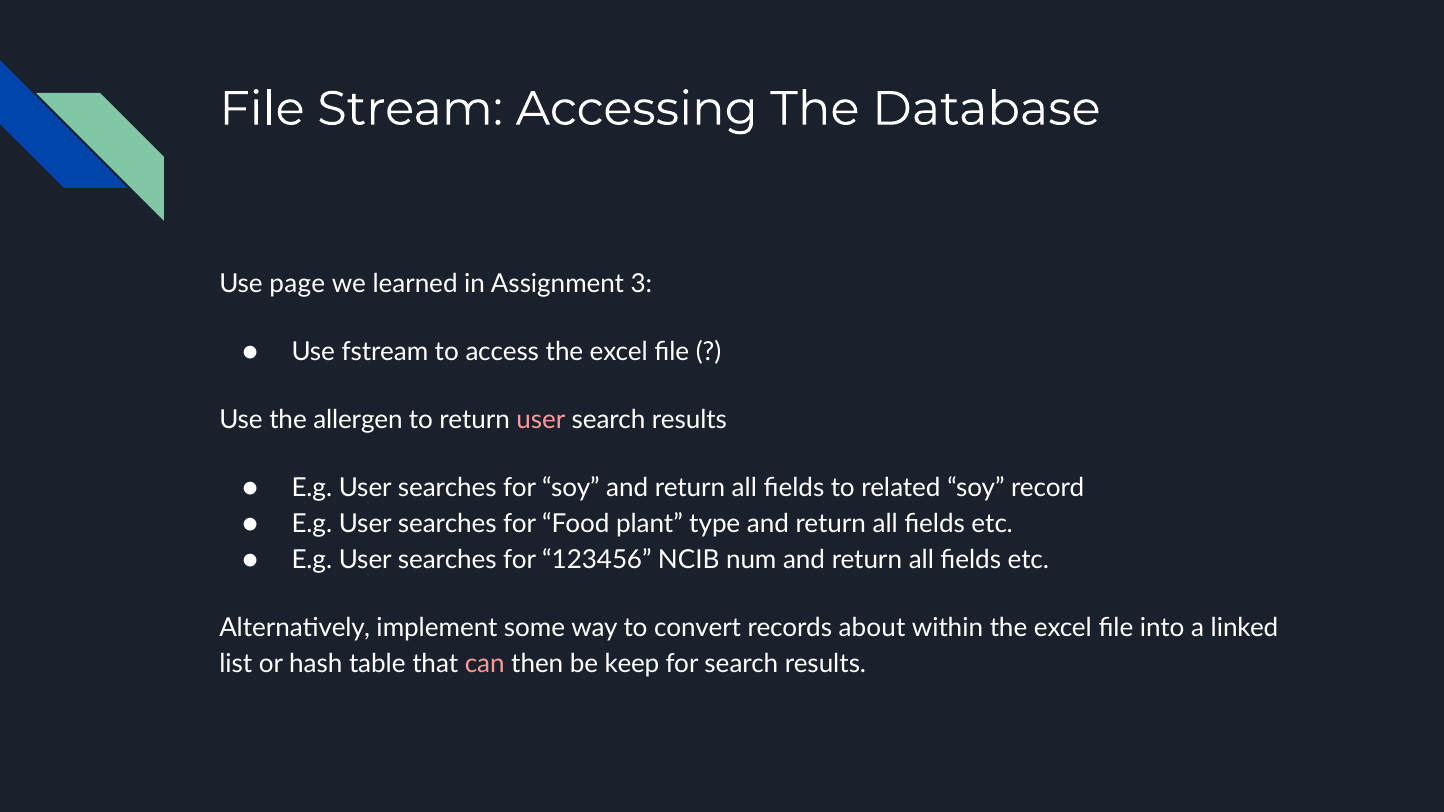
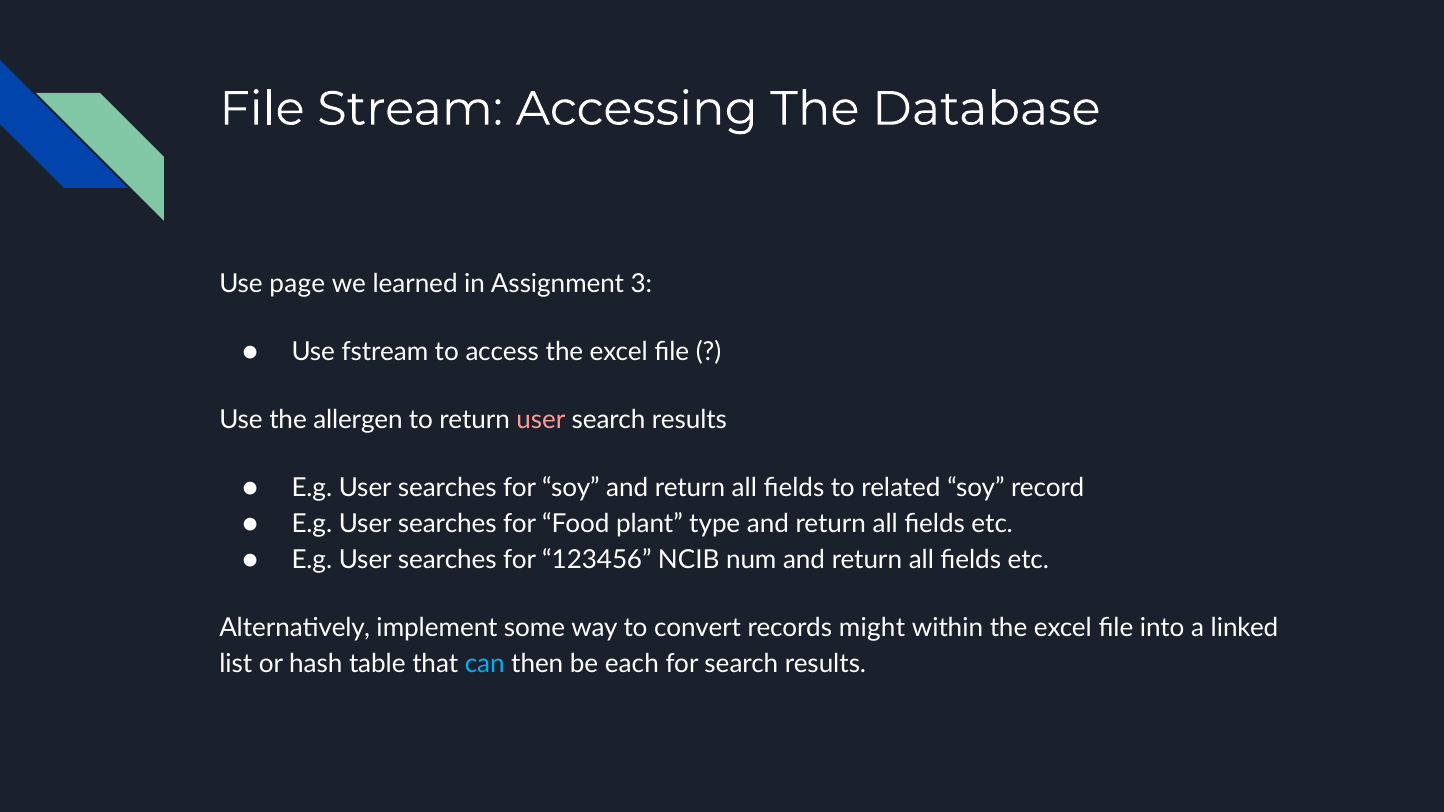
about: about -> might (872, 628)
can colour: pink -> light blue (485, 664)
keep: keep -> each (632, 664)
